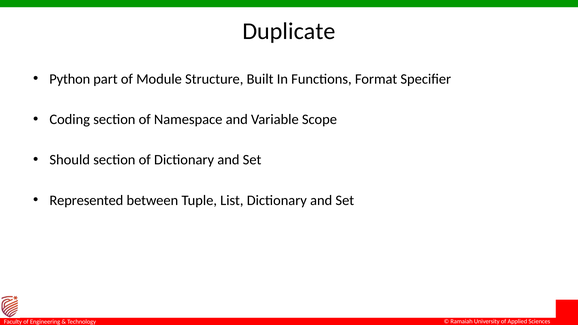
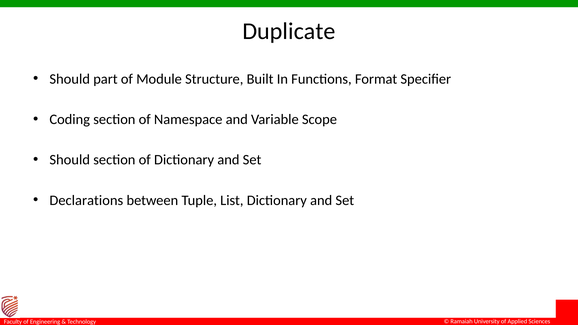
Python: Python -> Should (70, 79)
Represented: Represented -> Declarations (86, 200)
